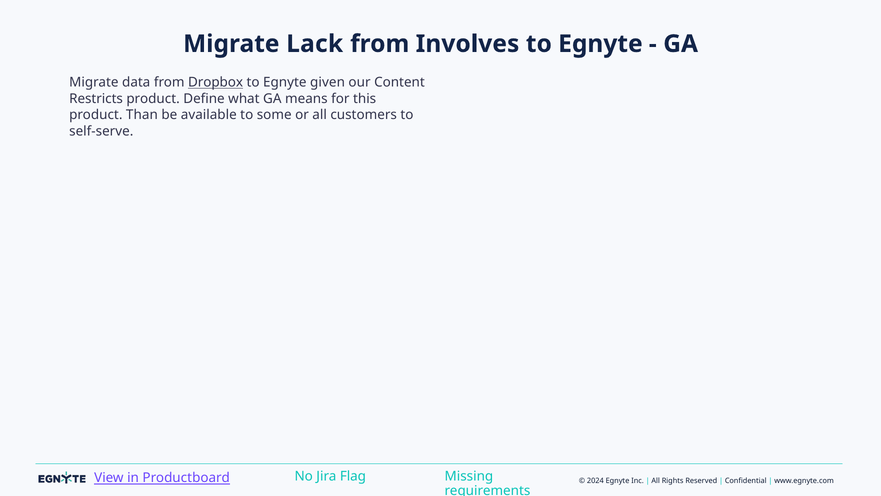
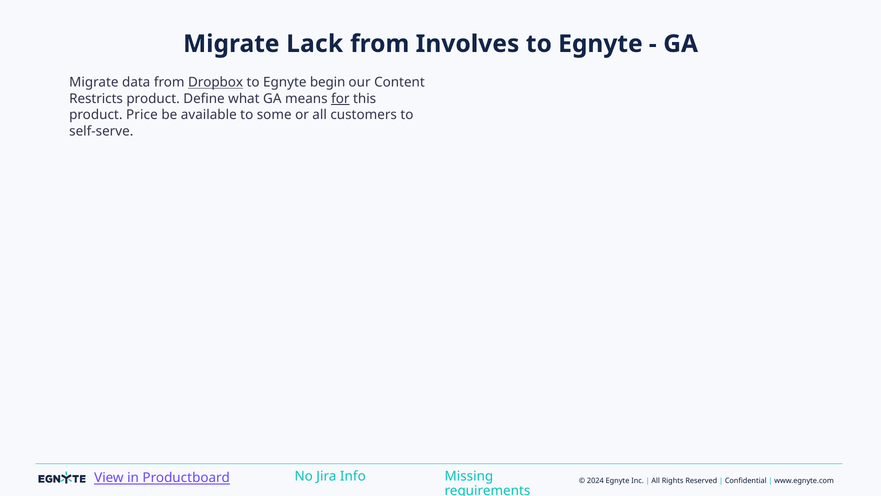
given: given -> begin (328, 82)
for underline: none -> present (340, 99)
Than: Than -> Price (142, 115)
Flag: Flag -> Info (353, 476)
